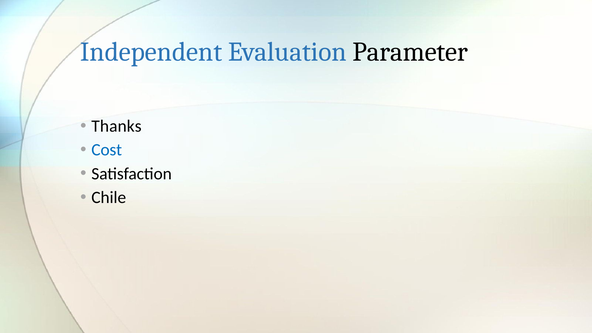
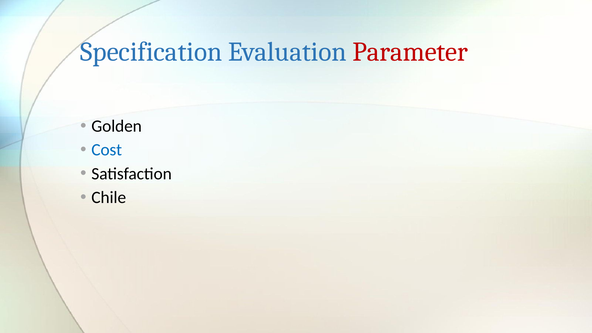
Independent: Independent -> Specification (151, 52)
Parameter colour: black -> red (410, 52)
Thanks: Thanks -> Golden (117, 126)
